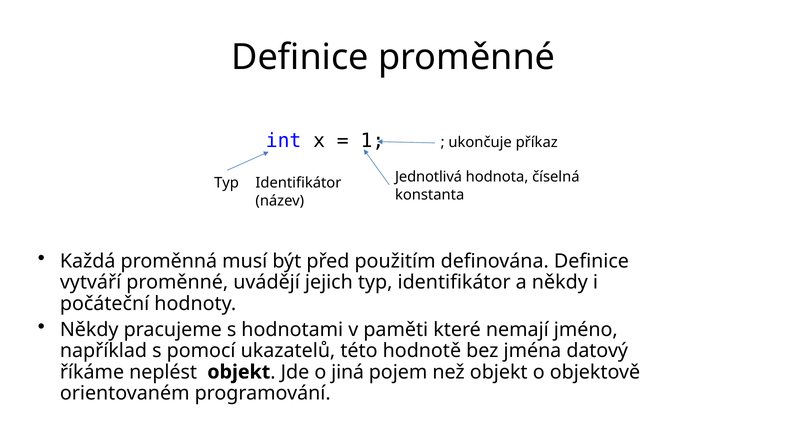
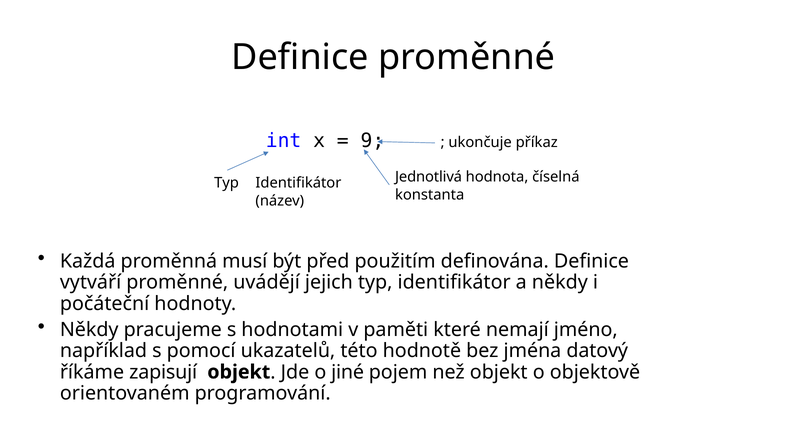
1: 1 -> 9 (372, 140)
neplést: neplést -> zapisují (163, 372)
jiná: jiná -> jiné (348, 372)
